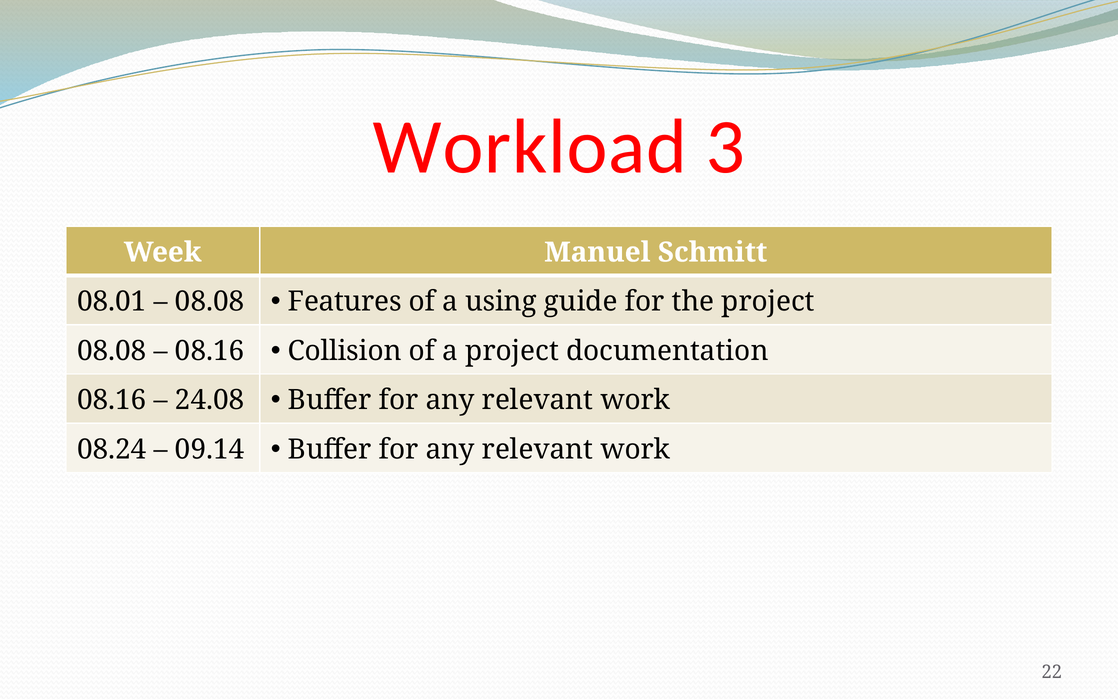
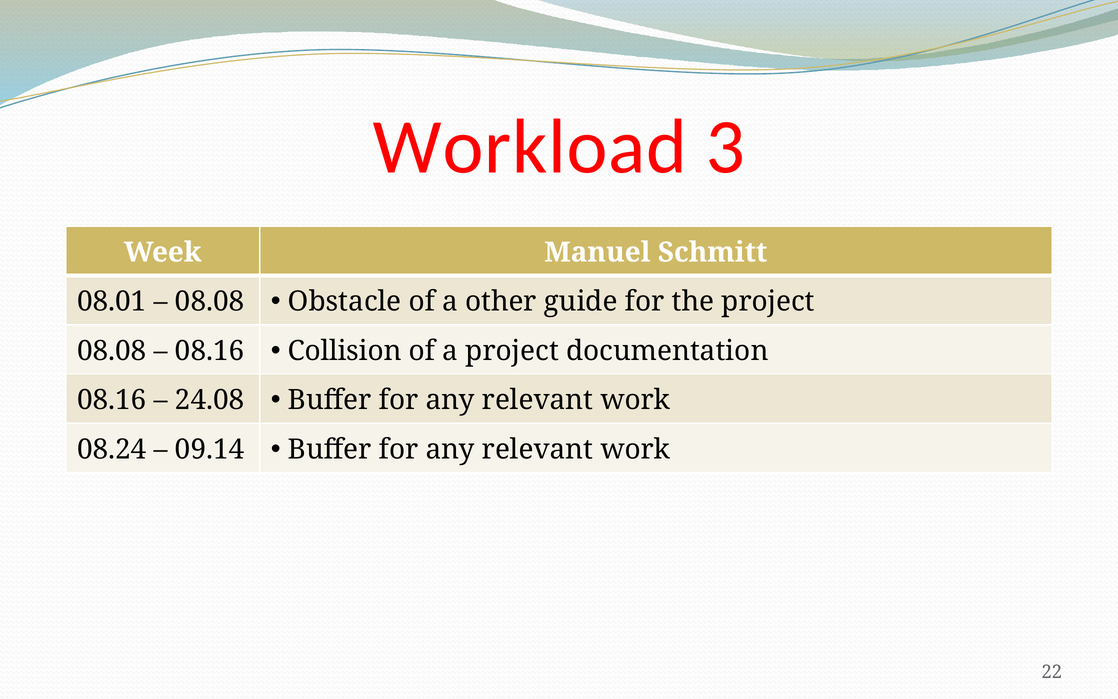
Features: Features -> Obstacle (345, 302)
using: using -> other (501, 302)
